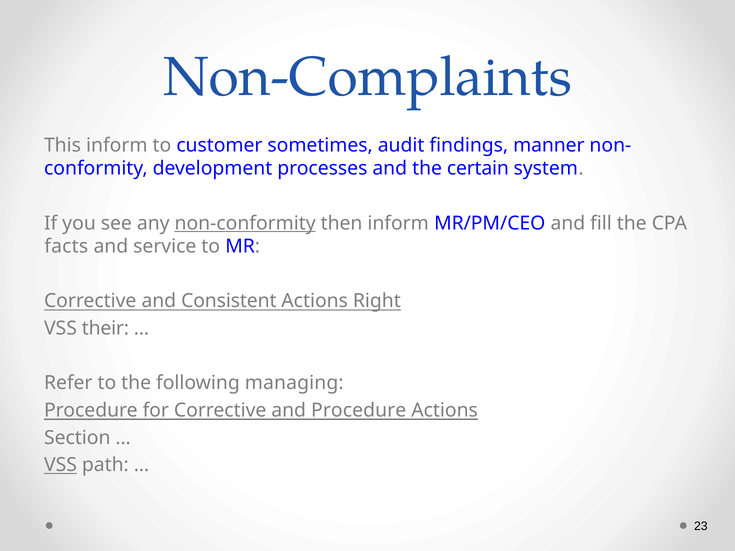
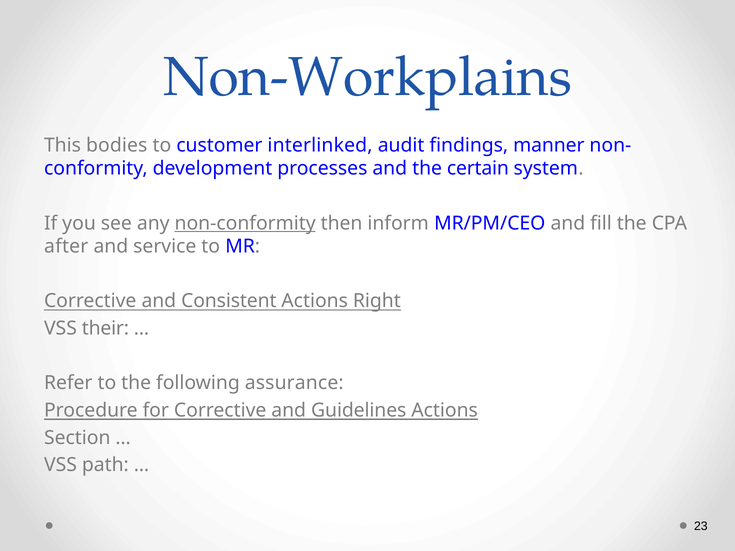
Non-Complaints: Non-Complaints -> Non-Workplains (368, 77)
This inform: inform -> bodies (117, 145)
sometimes: sometimes -> interlinked (320, 145)
facts: facts -> after (66, 247)
managing: managing -> assurance (294, 383)
and Procedure: Procedure -> Guidelines (359, 411)
VSS underline: present -> none (61, 465)
